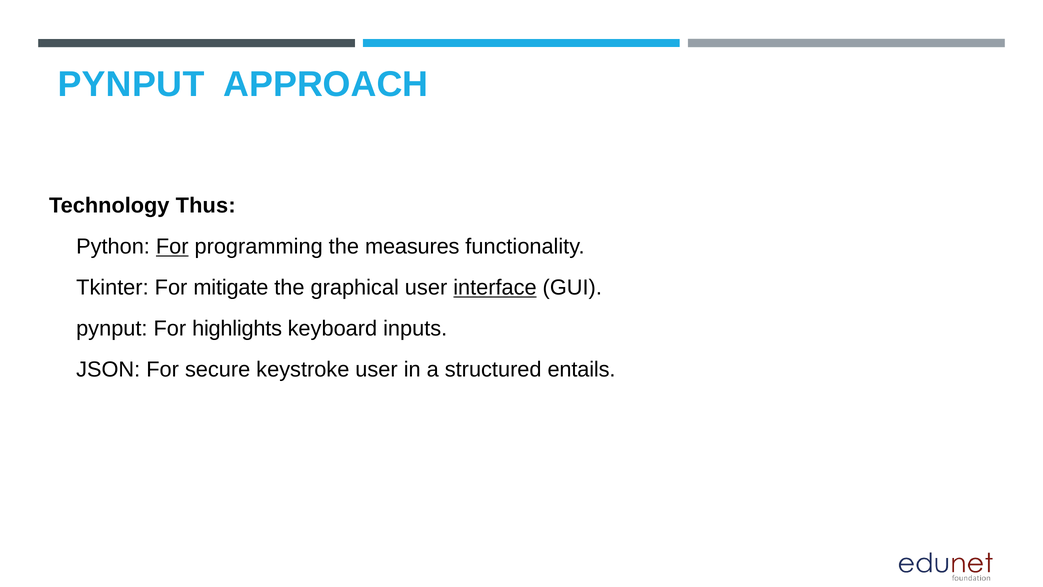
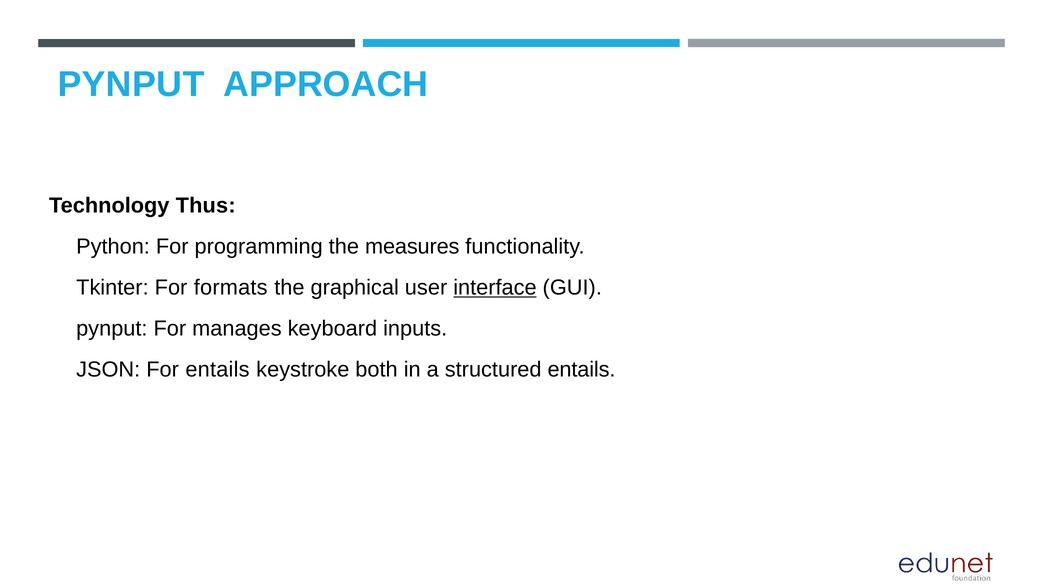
For underline: present -> none (172, 246)
mitigate: mitigate -> formats (231, 287)
highlights: highlights -> manages (237, 328)
For secure: secure -> entails (217, 369)
keystroke user: user -> both (377, 369)
